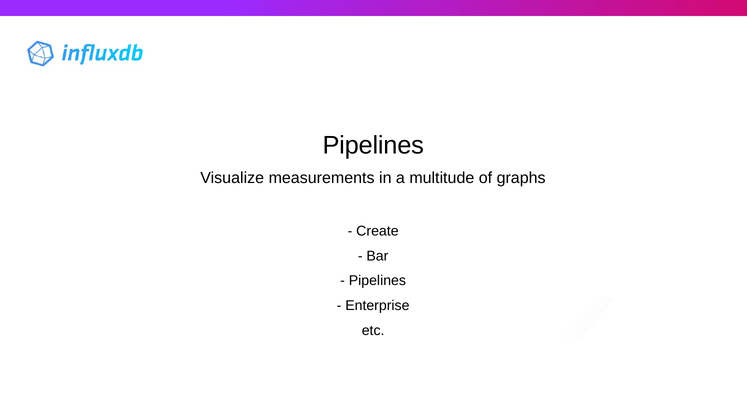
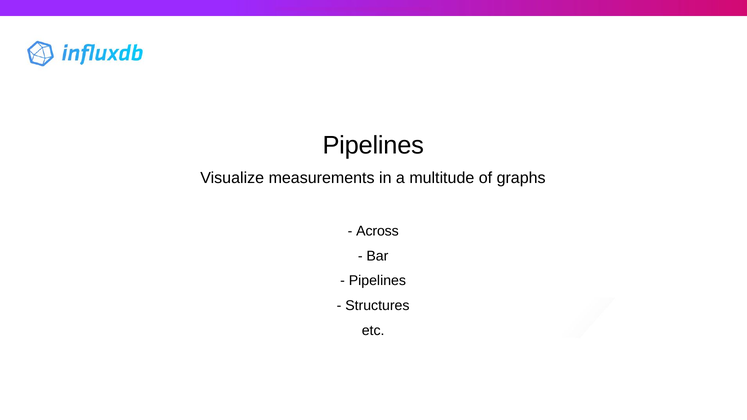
Create: Create -> Across (377, 231)
Enterprise: Enterprise -> Structures (377, 306)
